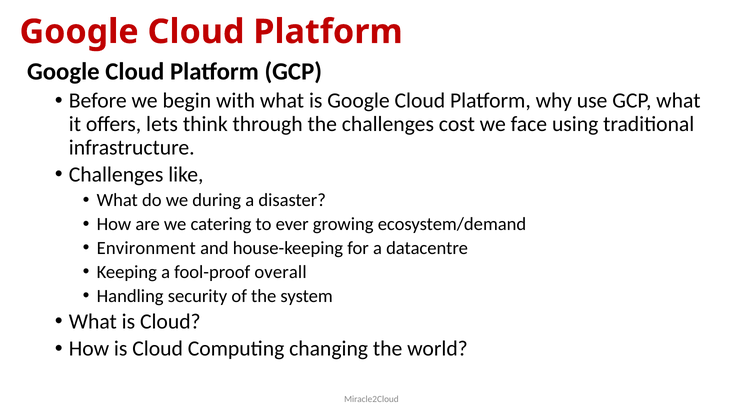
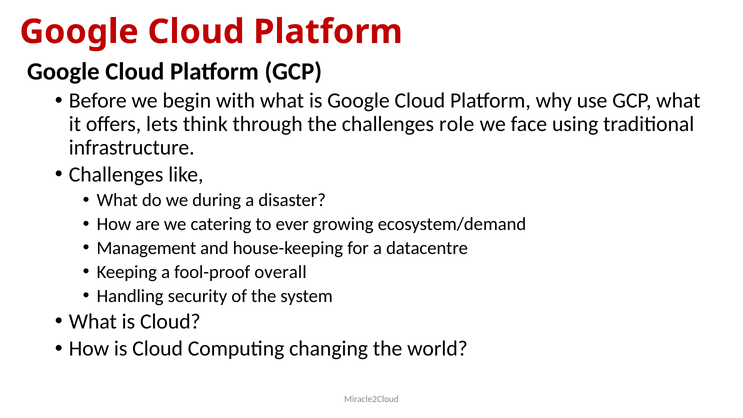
cost: cost -> role (457, 124)
Environment: Environment -> Management (146, 248)
